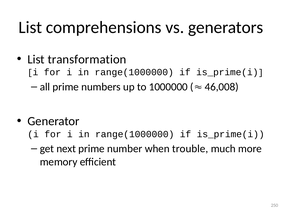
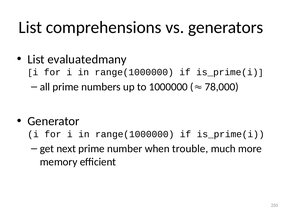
transformation: transformation -> evaluatedmany (87, 59)
46,008: 46,008 -> 78,000 (222, 87)
